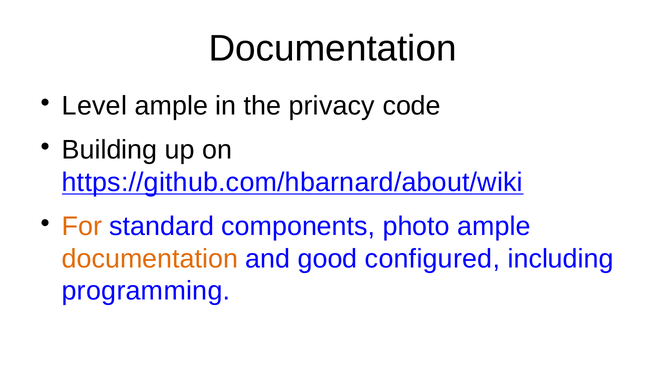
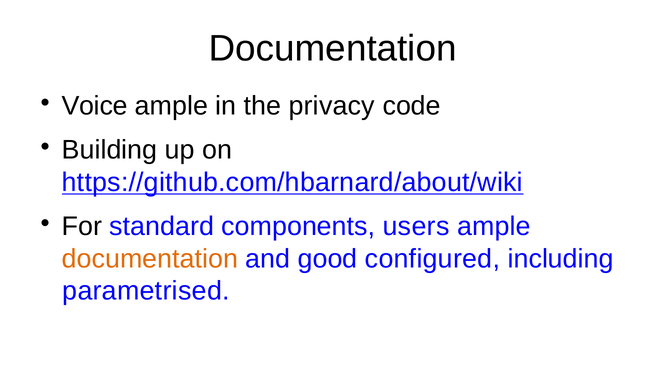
Level: Level -> Voice (95, 106)
For colour: orange -> black (82, 226)
photo: photo -> users (416, 226)
programming: programming -> parametrised (146, 291)
